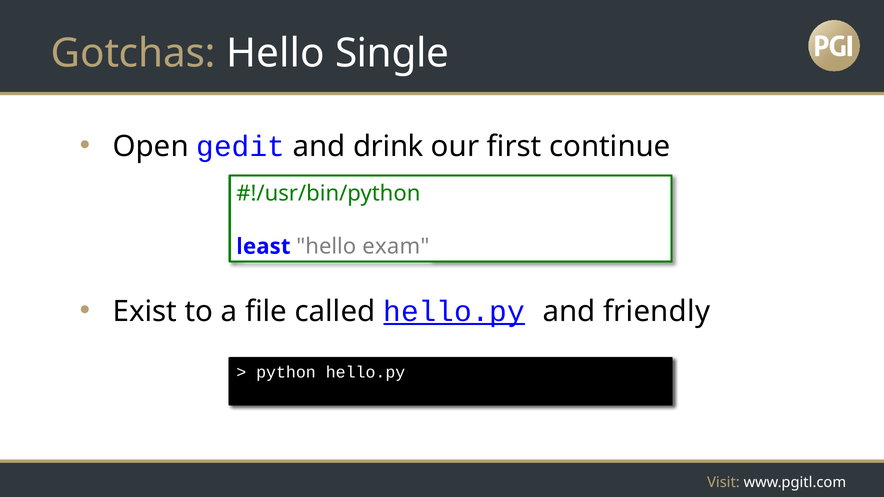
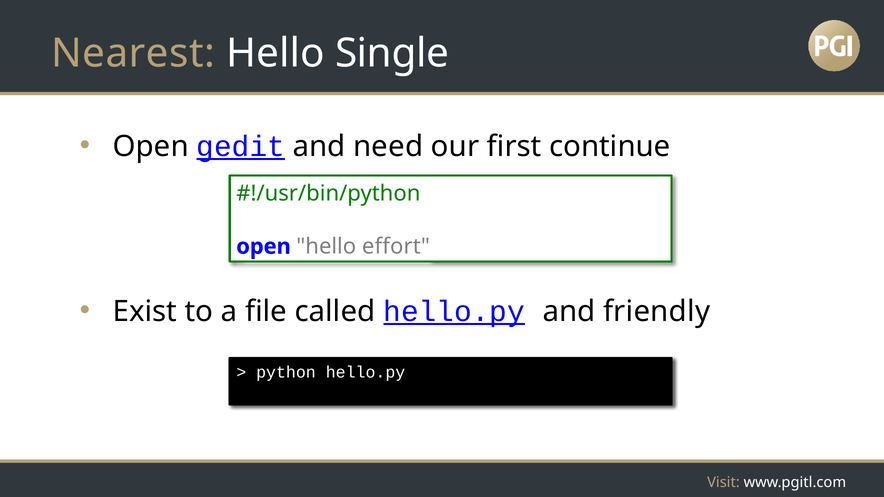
Gotchas: Gotchas -> Nearest (133, 53)
gedit underline: none -> present (241, 146)
drink: drink -> need (388, 146)
least: least -> open (264, 247)
exam: exam -> effort (396, 247)
